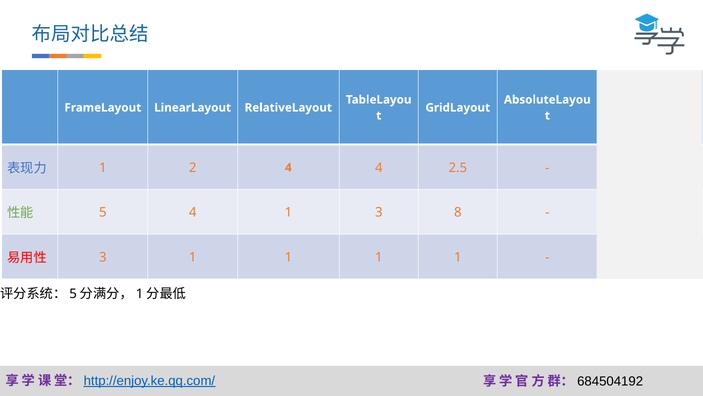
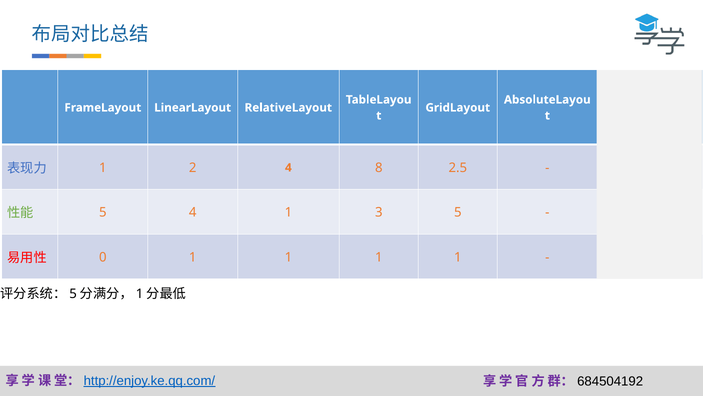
4 4: 4 -> 8 (379, 167)
3 8: 8 -> 5 (458, 212)
3: 3 -> 0 (103, 257)
